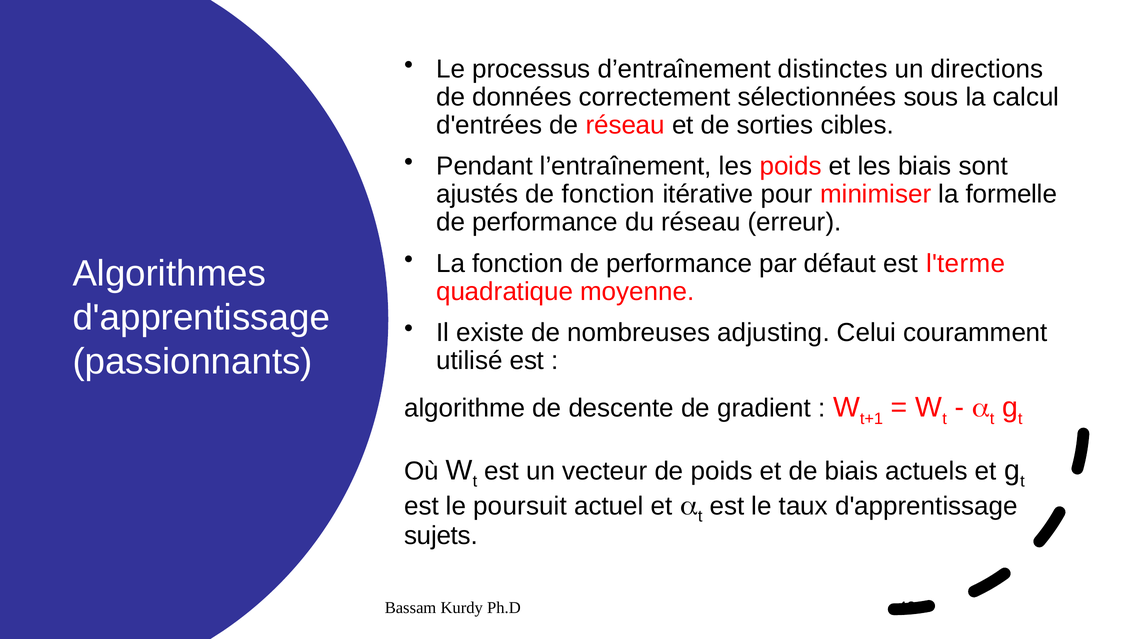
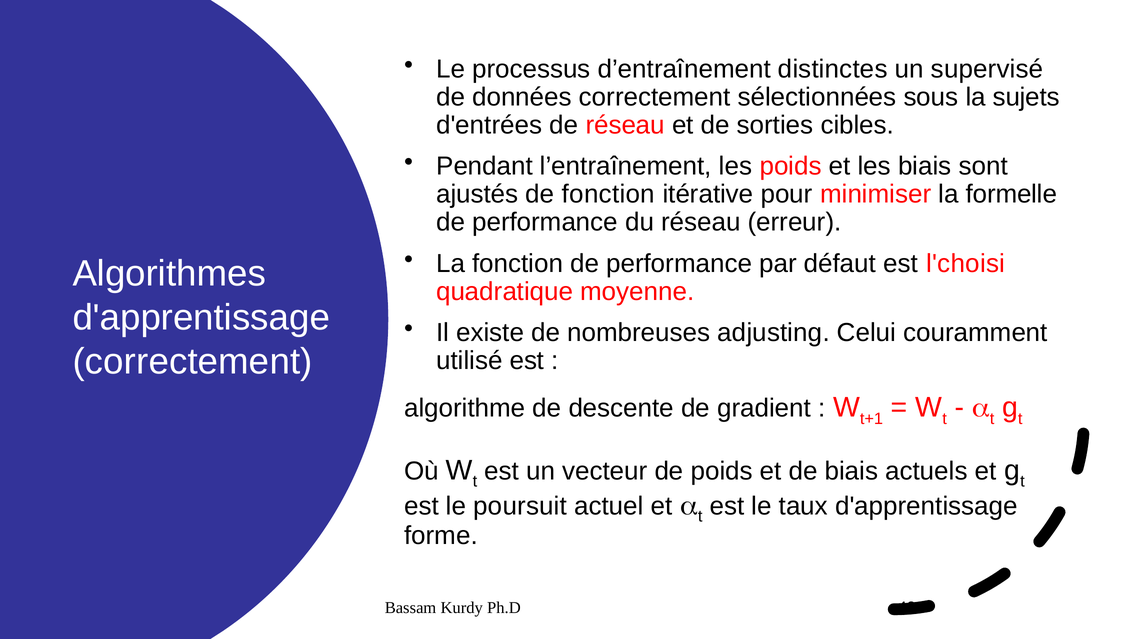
directions: directions -> supervisé (987, 69)
calcul: calcul -> sujets (1026, 97)
l'terme: l'terme -> l'choisi (966, 263)
passionnants: passionnants -> correctement (193, 362)
sujets: sujets -> forme (441, 536)
